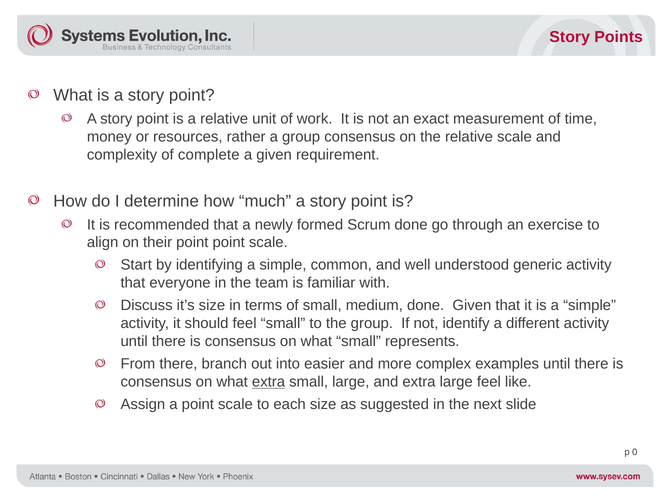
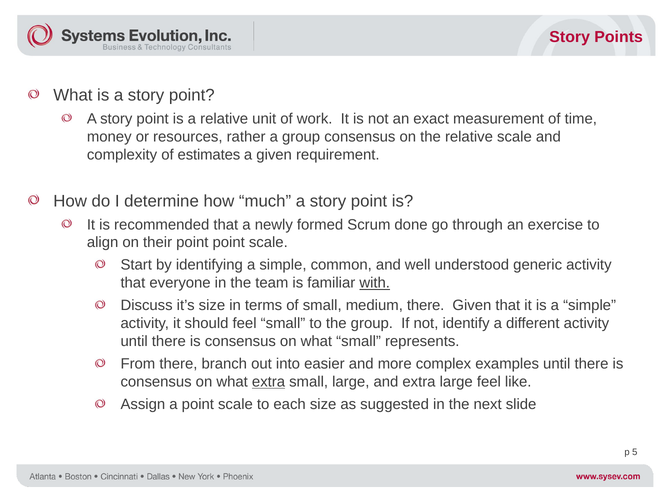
complete: complete -> estimates (209, 155)
with underline: none -> present (375, 283)
medium done: done -> there (426, 306)
0: 0 -> 5 (635, 452)
